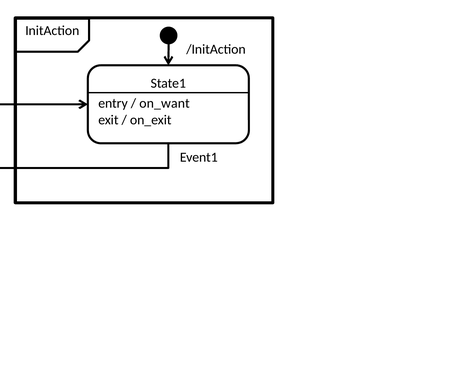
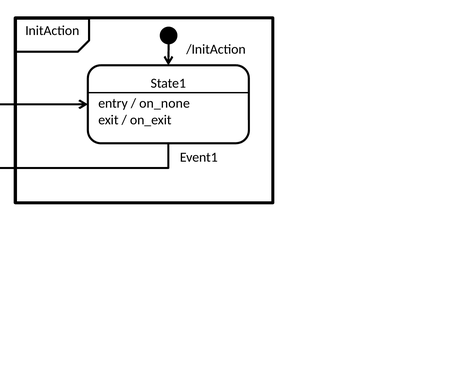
on_want: on_want -> on_none (165, 103)
